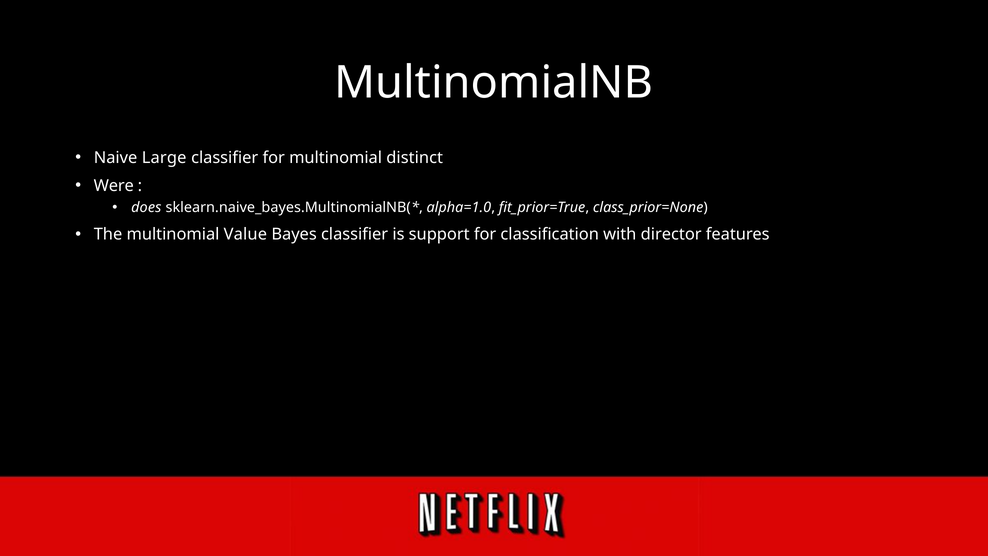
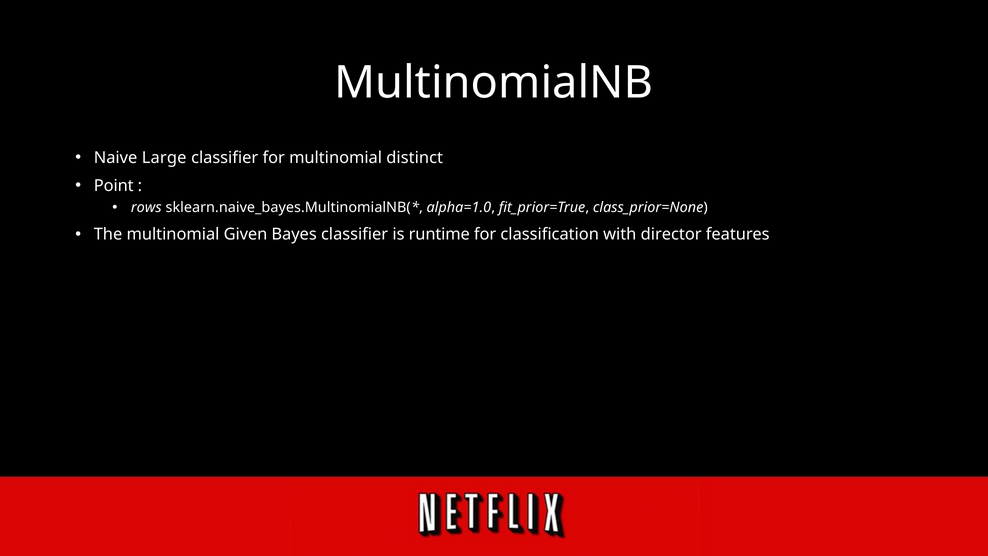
Were: Were -> Point (114, 186)
does: does -> rows (146, 207)
Value: Value -> Given (246, 234)
support: support -> runtime (439, 234)
